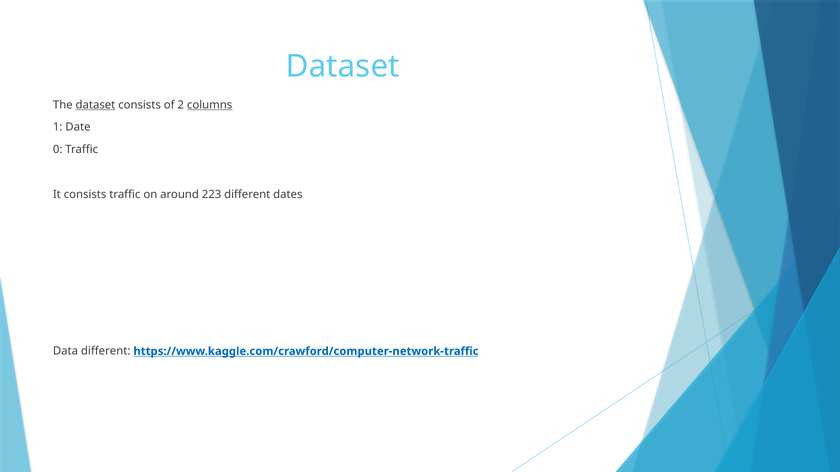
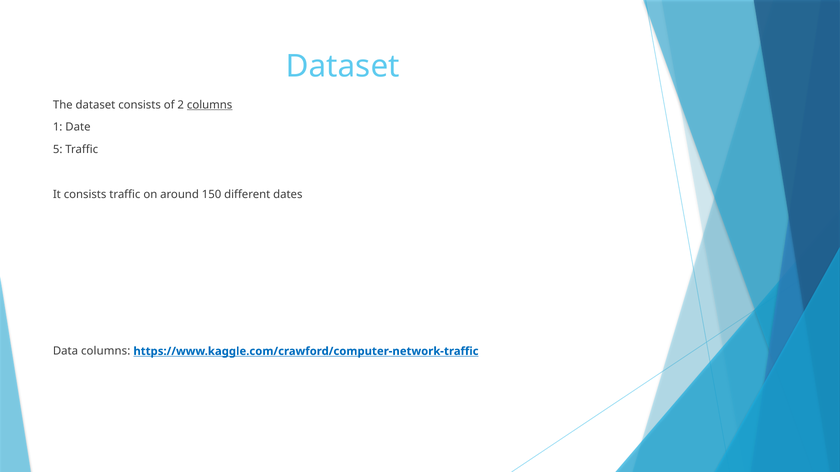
dataset underline: present -> none (95, 105)
0: 0 -> 5 (58, 150)
223: 223 -> 150 (212, 195)
Data different: different -> columns (106, 352)
